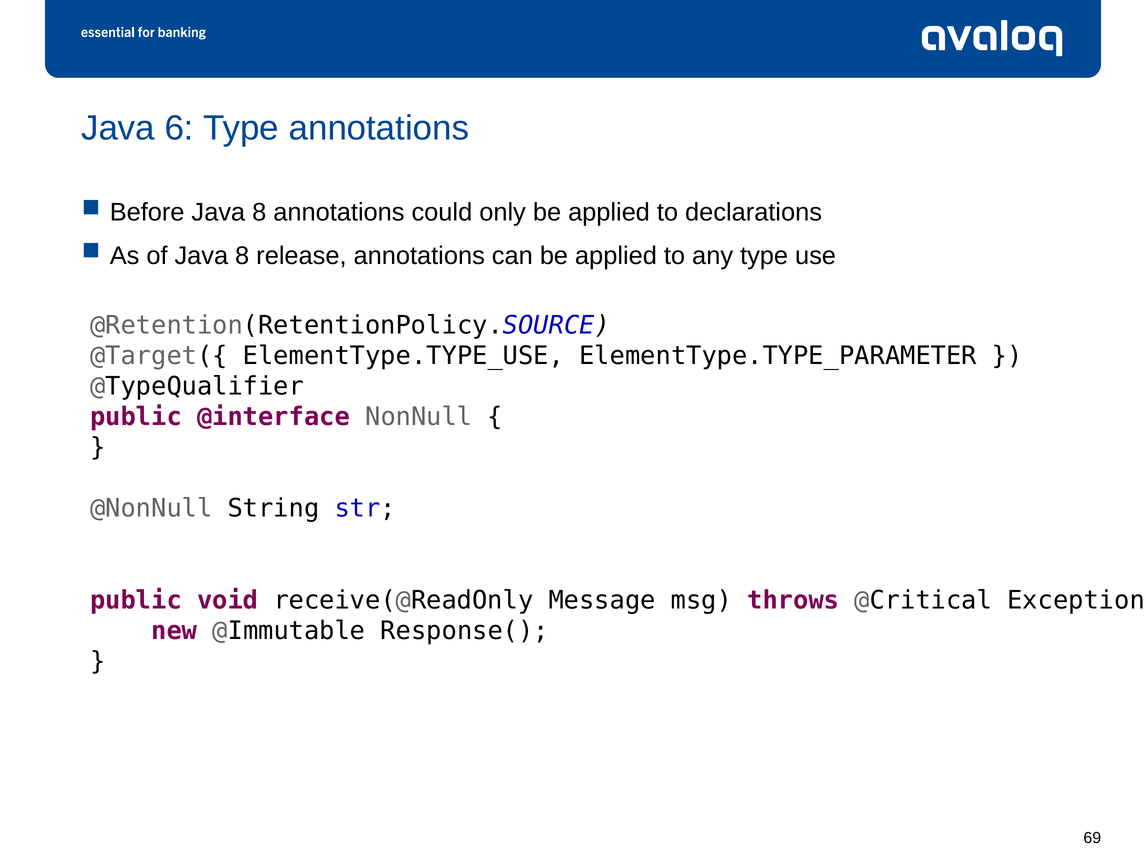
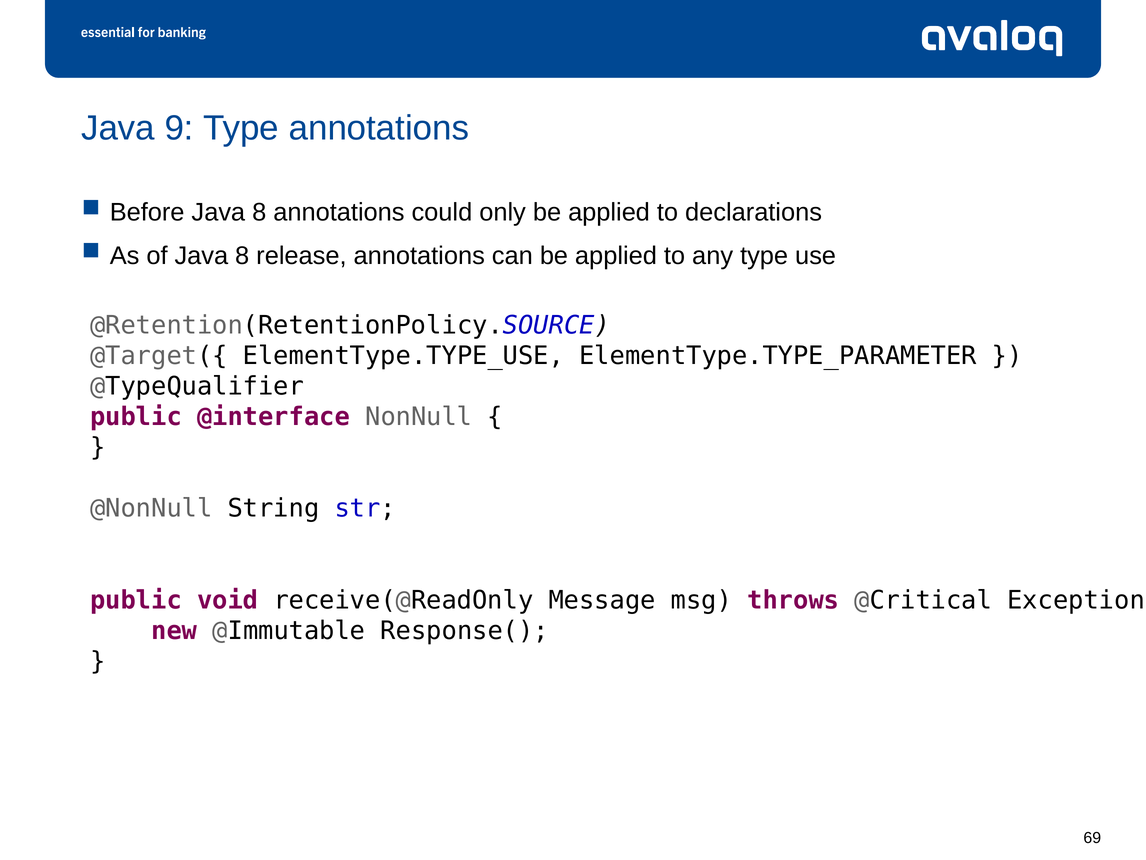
6: 6 -> 9 (179, 128)
